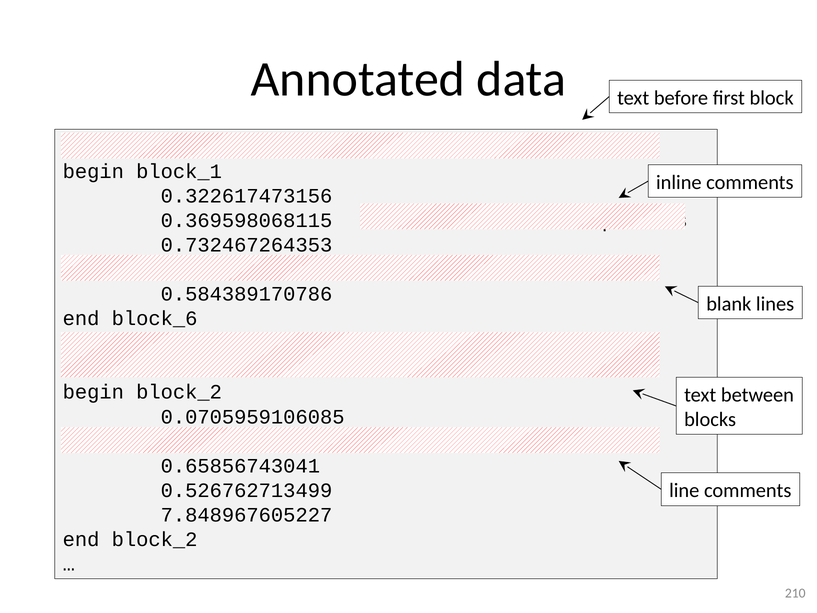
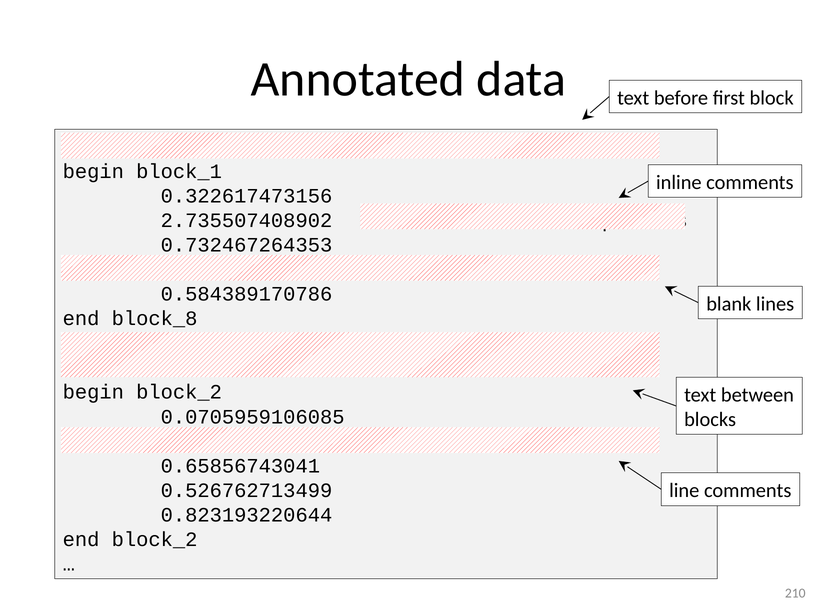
0.369598068115: 0.369598068115 -> 2.735507408902 (246, 221)
block_6: block_6 -> block_8 (155, 319)
7.848967605227: 7.848967605227 -> 0.823193220644 (246, 515)
